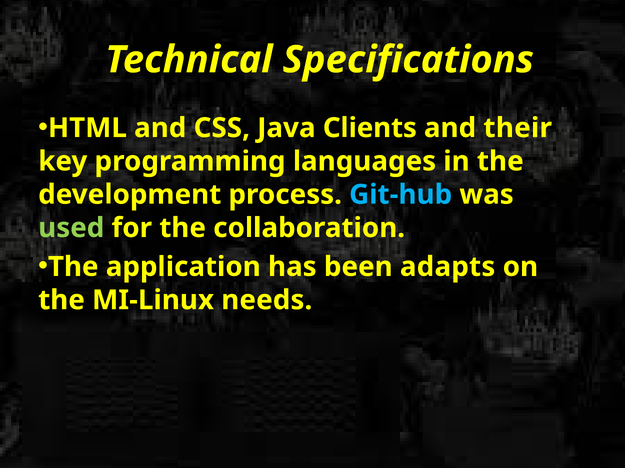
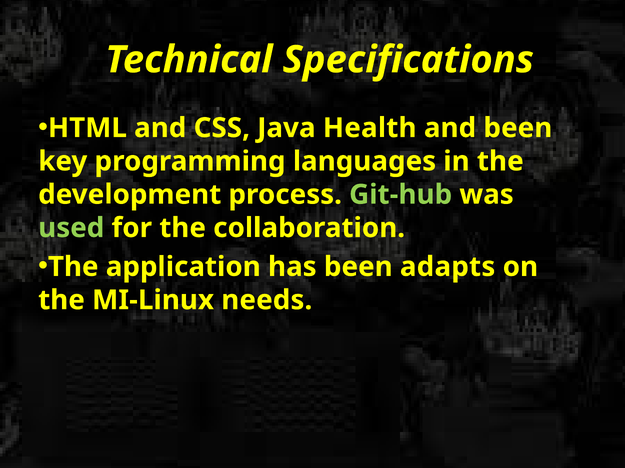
Clients: Clients -> Health (370, 128)
and their: their -> been (518, 128)
Git-hub colour: light blue -> light green (401, 195)
